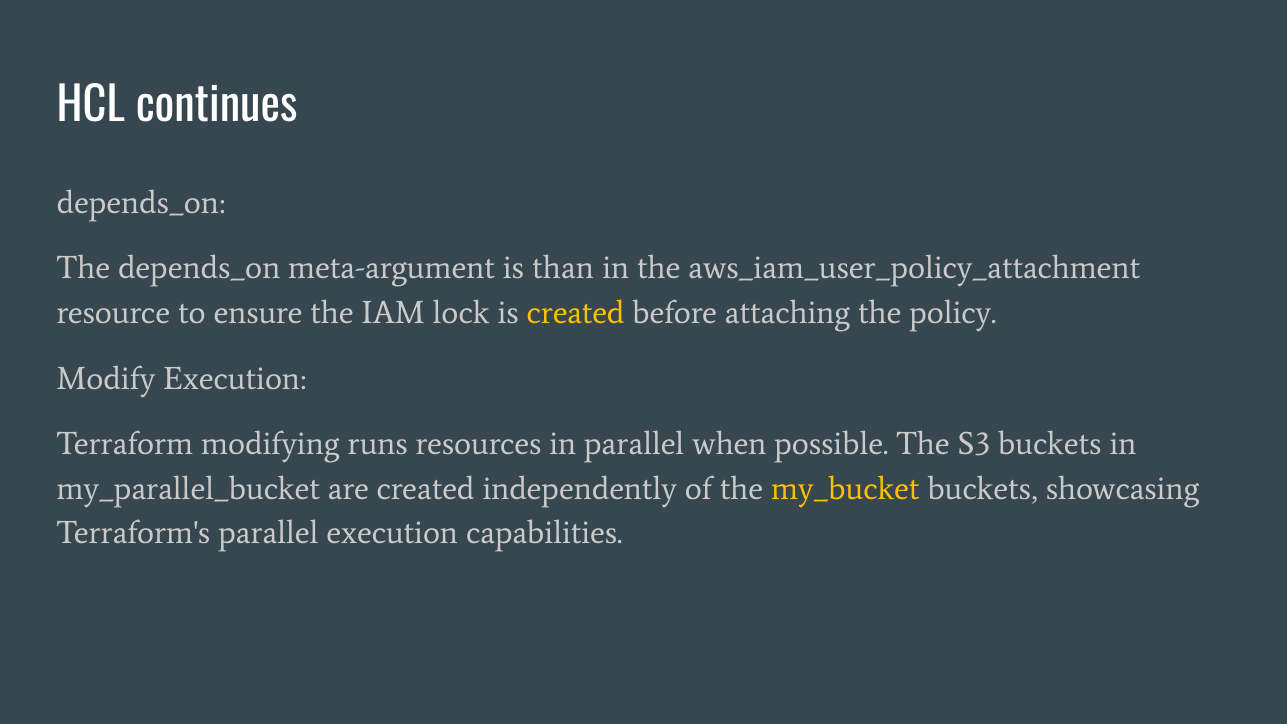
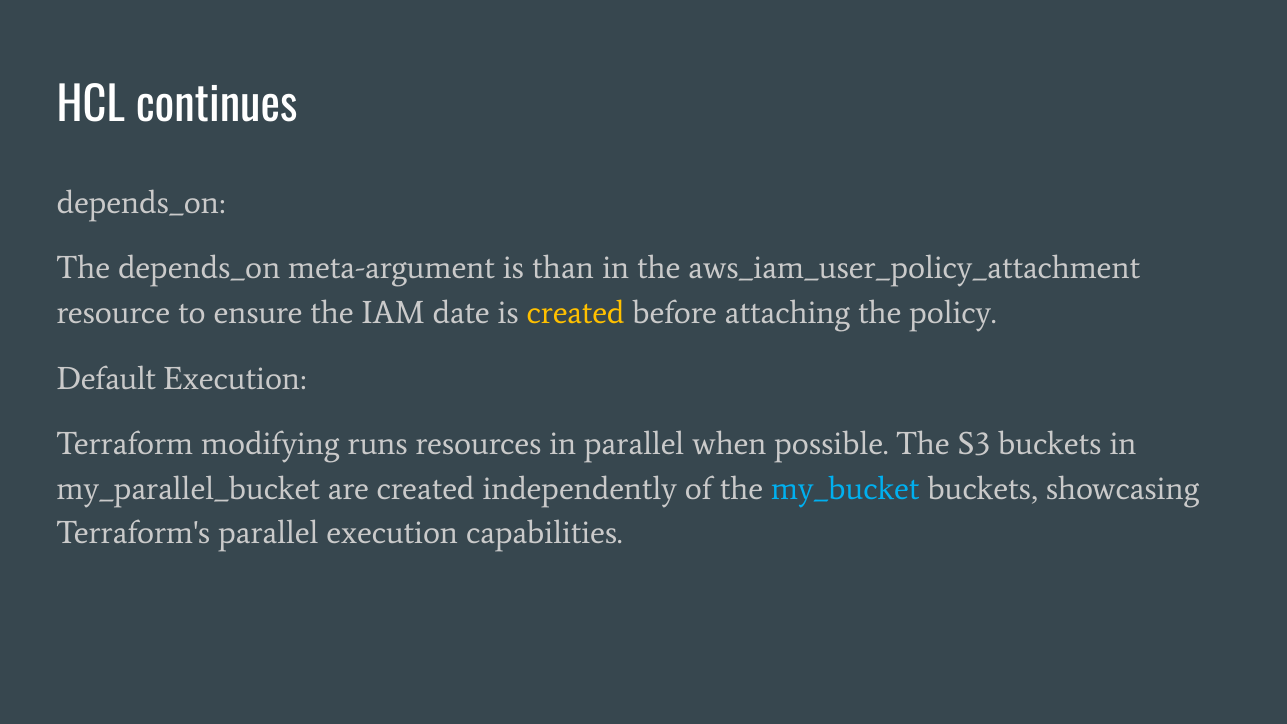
lock: lock -> date (461, 313)
Modify: Modify -> Default (106, 378)
my_bucket colour: yellow -> light blue (845, 489)
